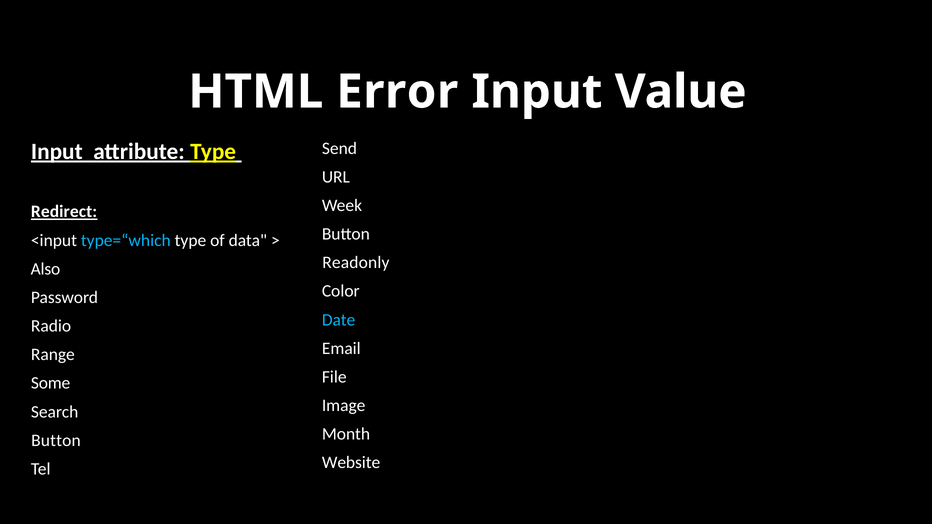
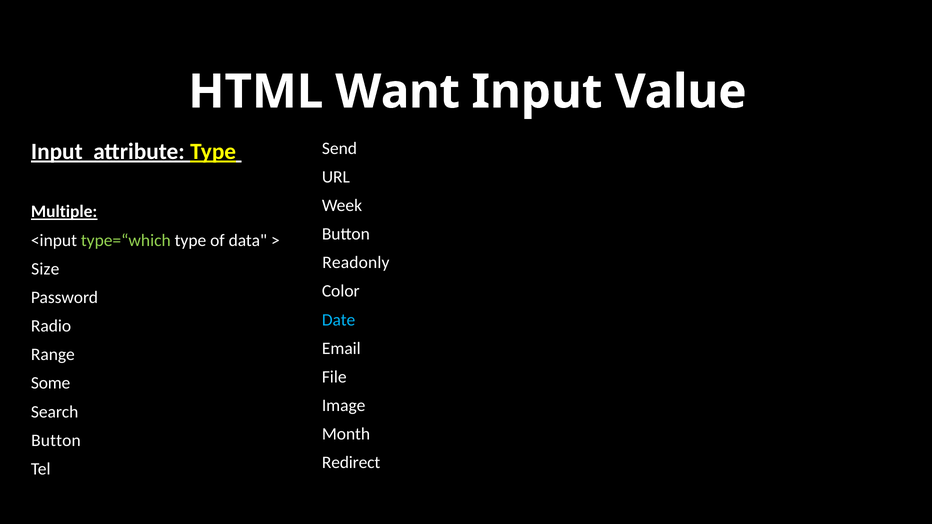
Error: Error -> Want (398, 92)
Redirect: Redirect -> Multiple (64, 212)
type=“which colour: light blue -> light green (126, 240)
Also: Also -> Size (45, 269)
Website: Website -> Redirect (351, 463)
